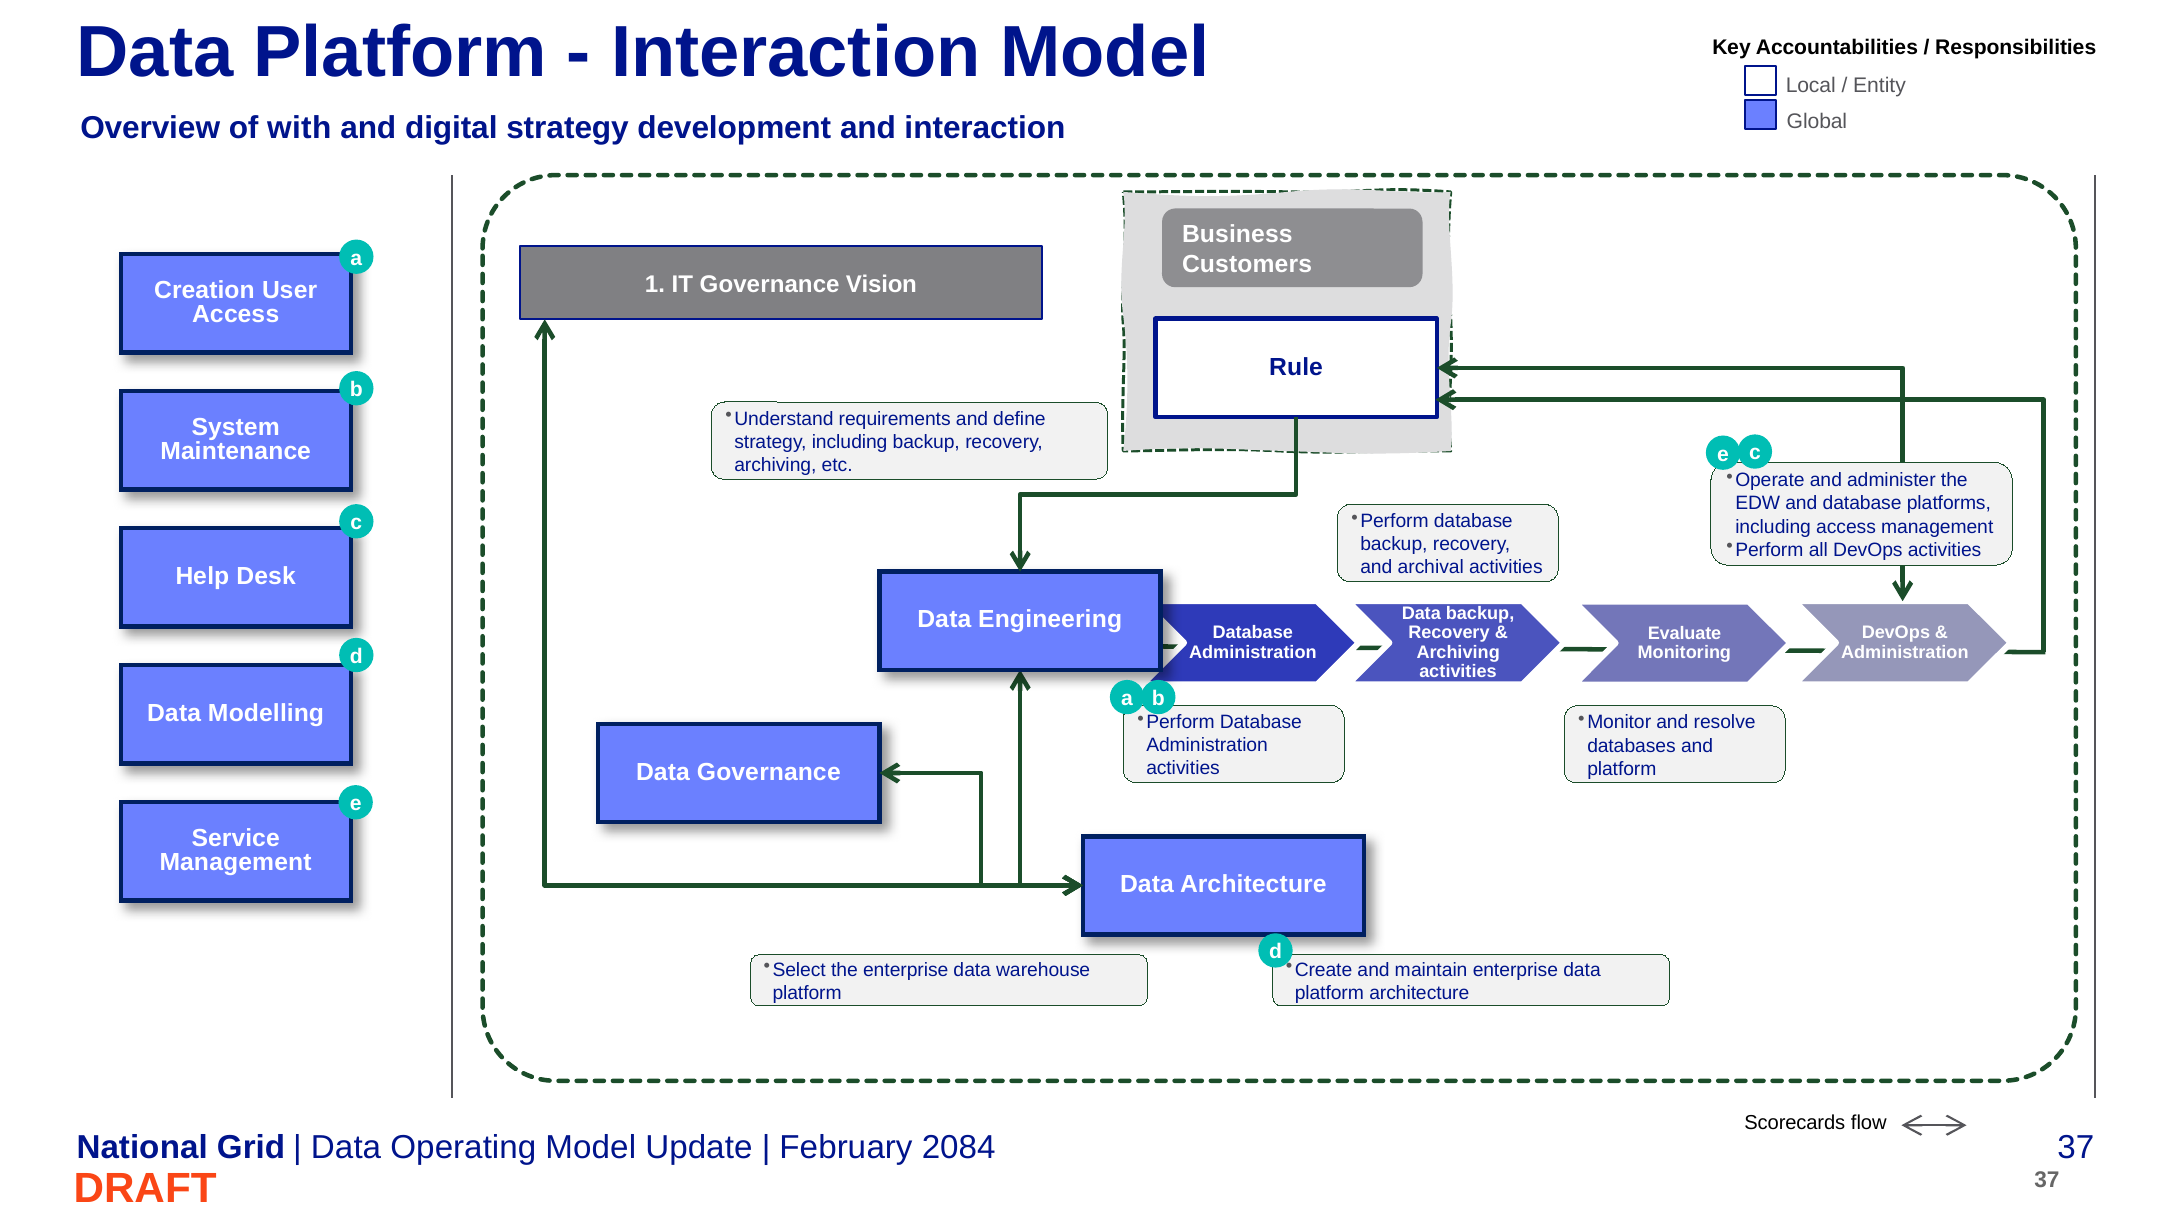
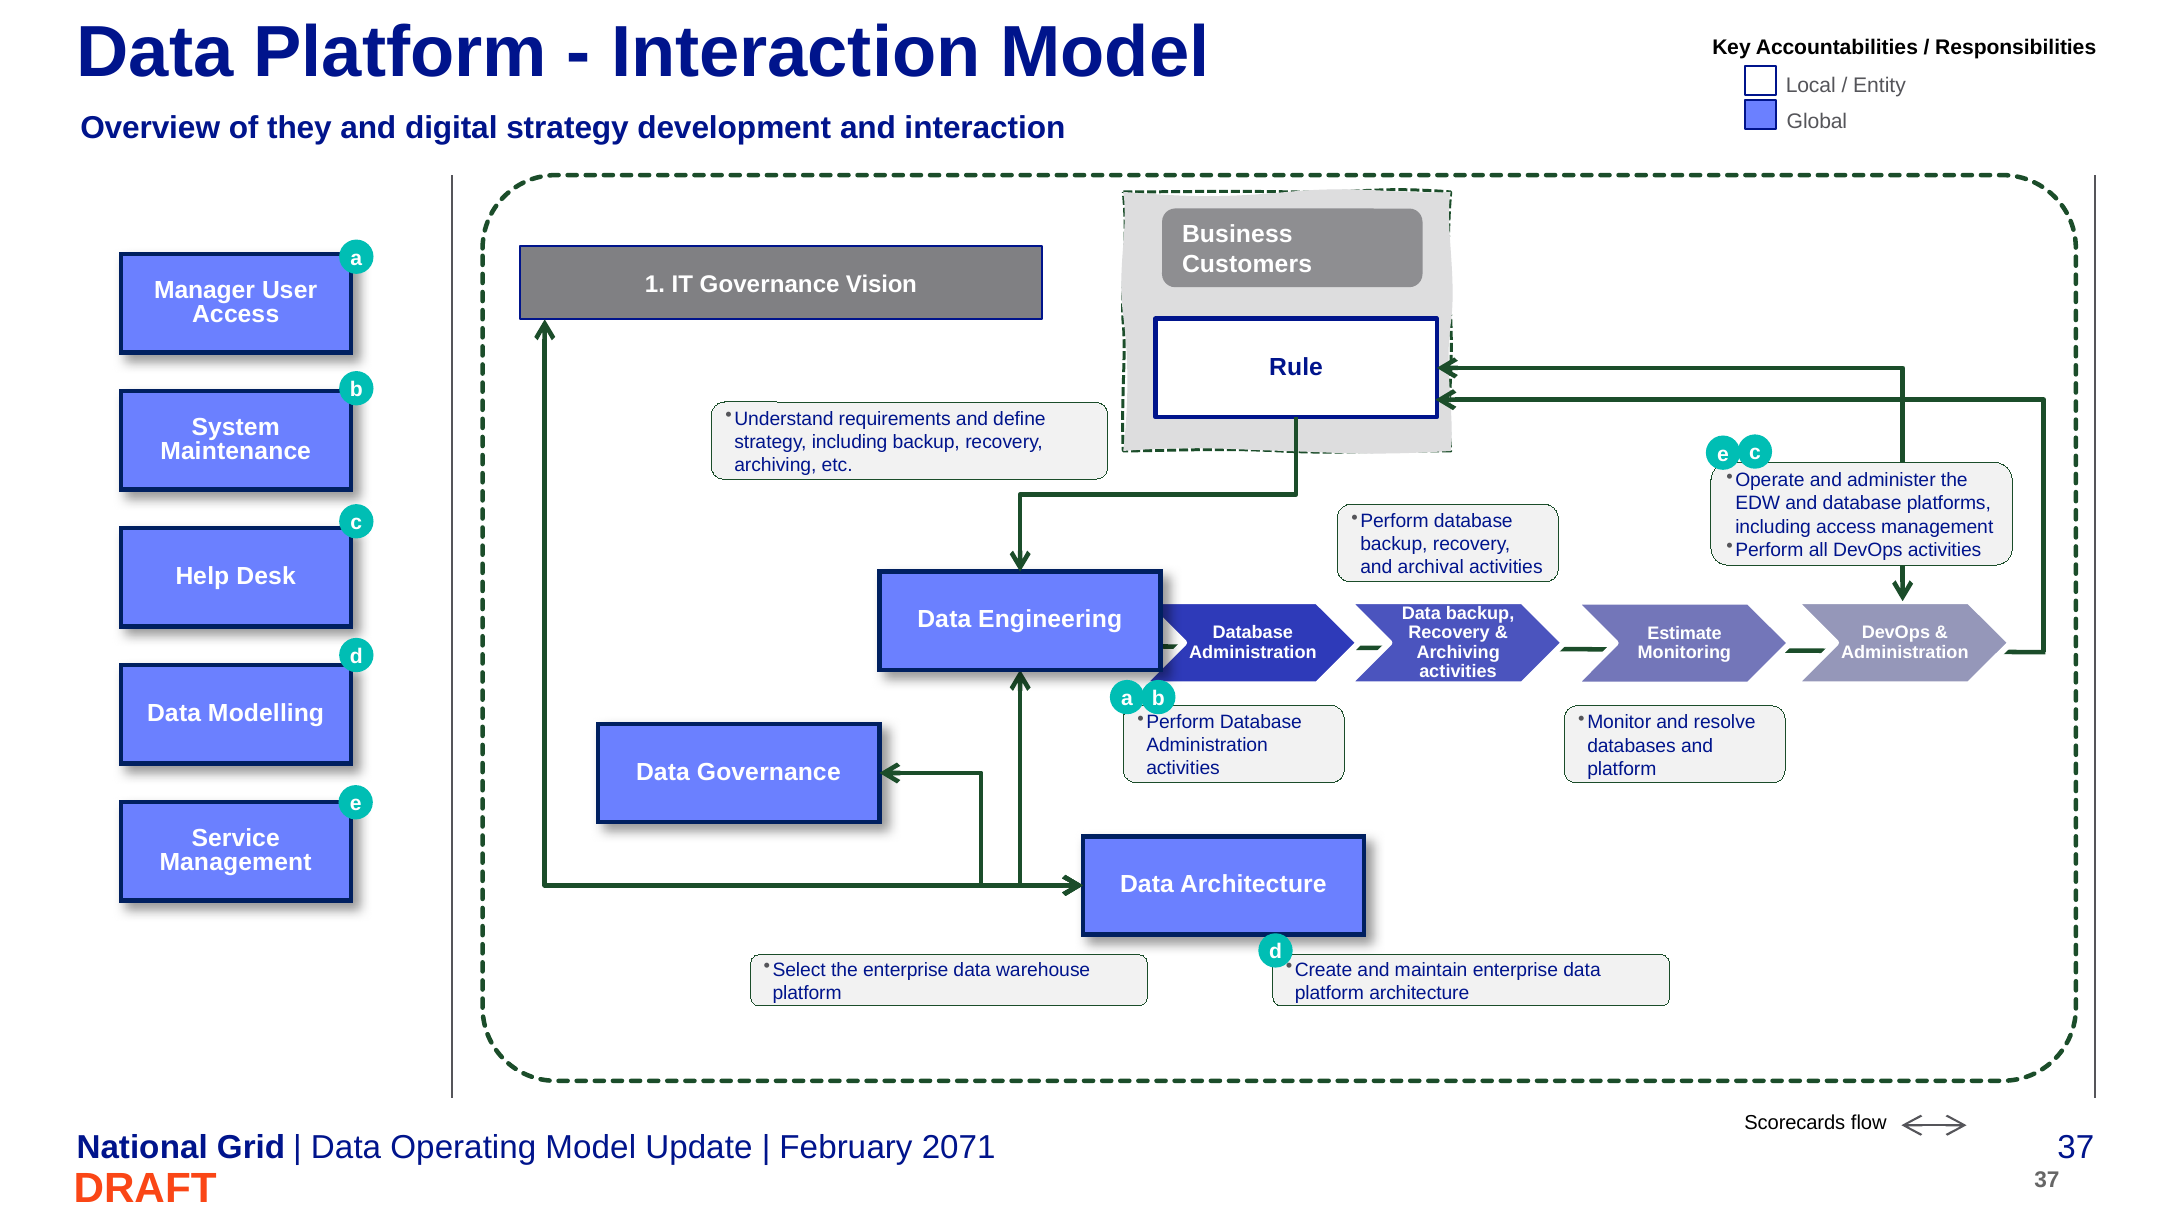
with: with -> they (299, 128)
Creation: Creation -> Manager (204, 290)
Evaluate: Evaluate -> Estimate (1685, 633)
2084: 2084 -> 2071 (959, 1148)
